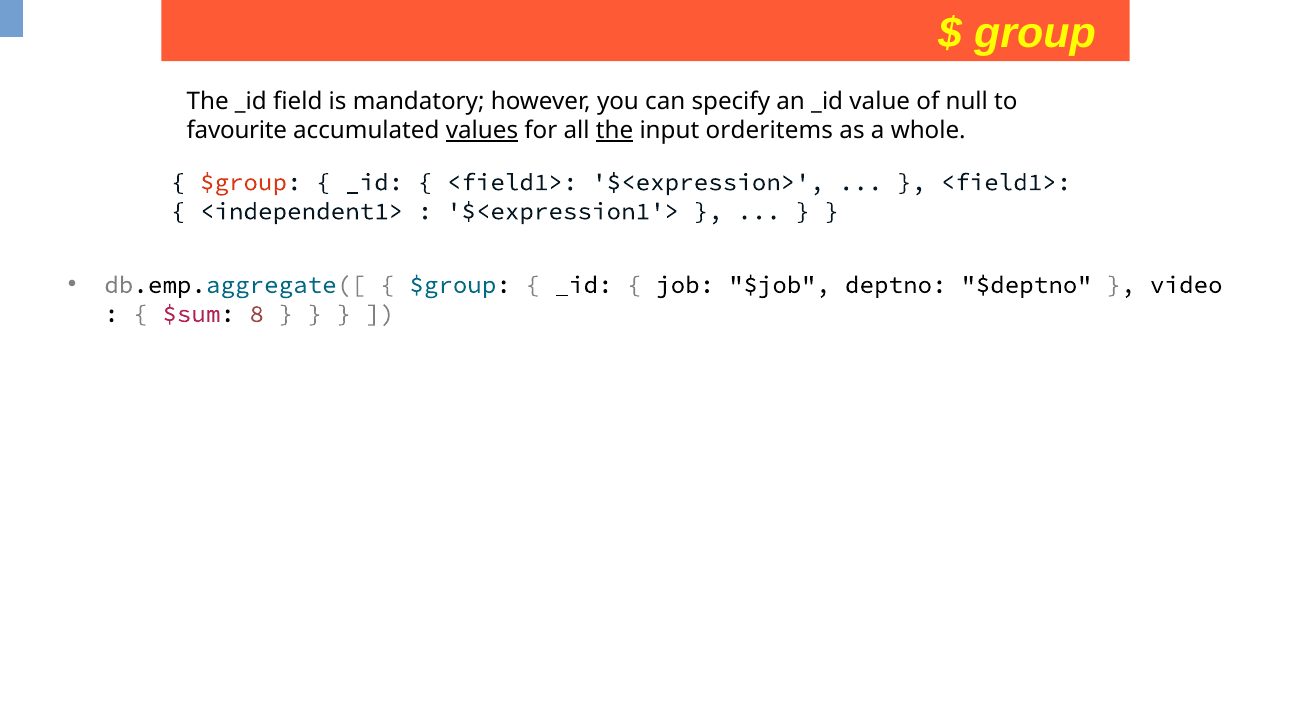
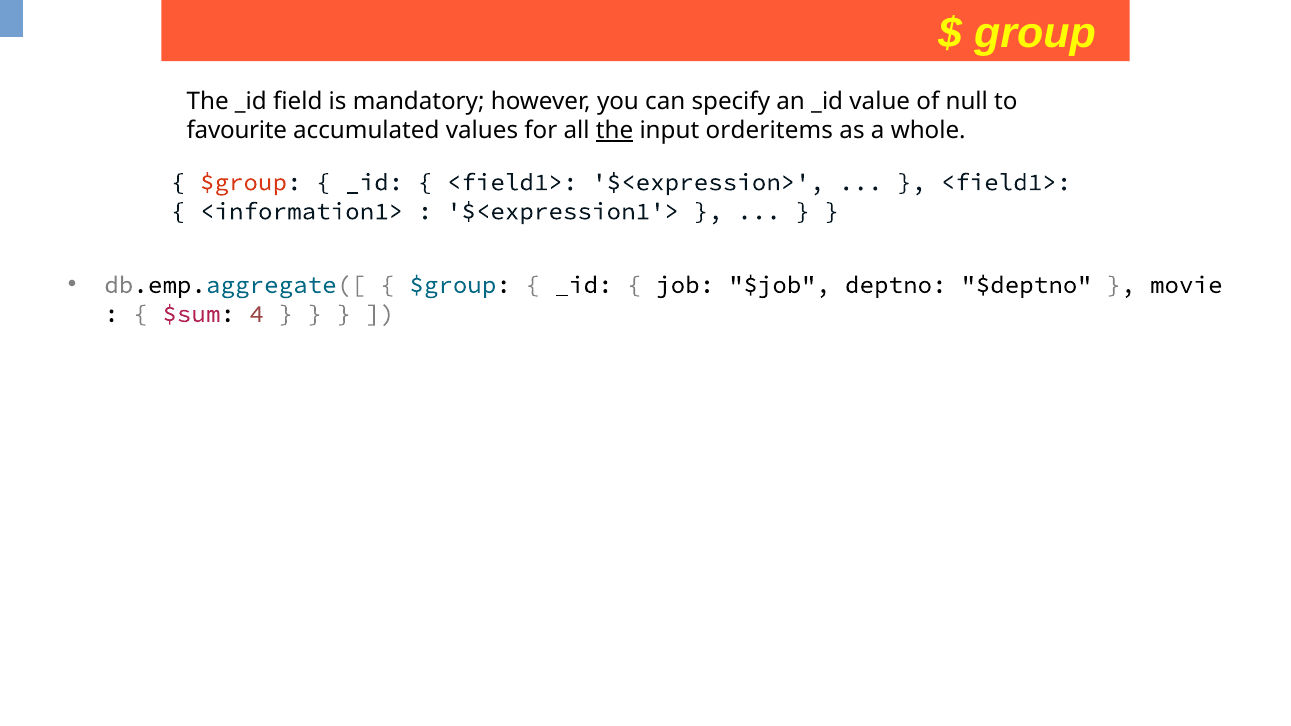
values underline: present -> none (482, 131)
<independent1>: <independent1> -> <information1> (302, 211)
video: video -> movie (1186, 285)
8: 8 -> 4 (257, 314)
